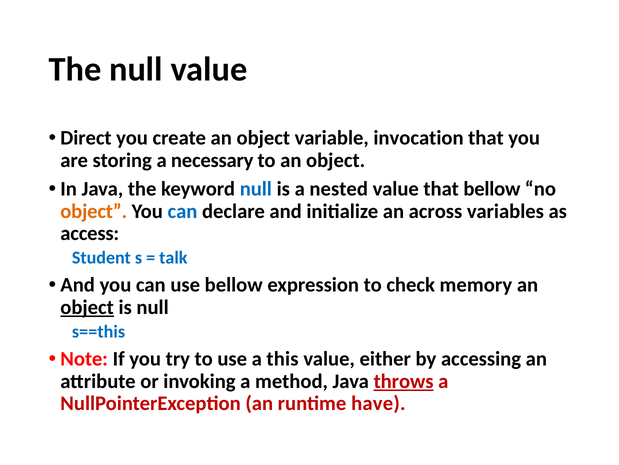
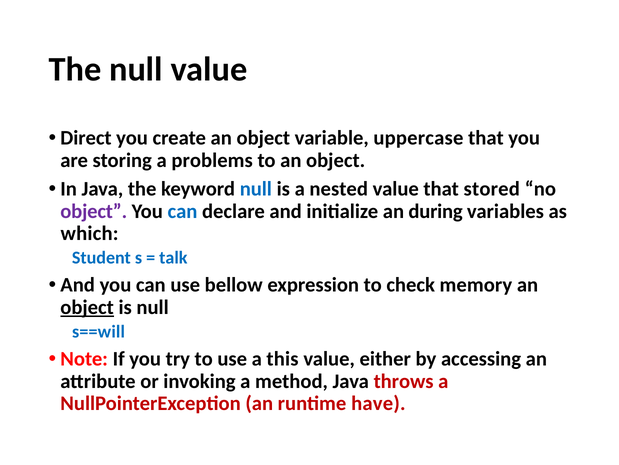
invocation: invocation -> uppercase (418, 138)
necessary: necessary -> problems (212, 160)
that bellow: bellow -> stored (492, 189)
object colour: orange -> purple (94, 211)
across: across -> during (436, 211)
access: access -> which (90, 233)
s==this: s==this -> s==will (99, 331)
throws underline: present -> none (404, 381)
